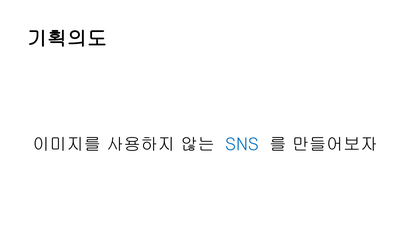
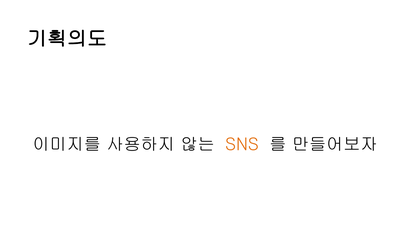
SNS colour: blue -> orange (242, 144)
